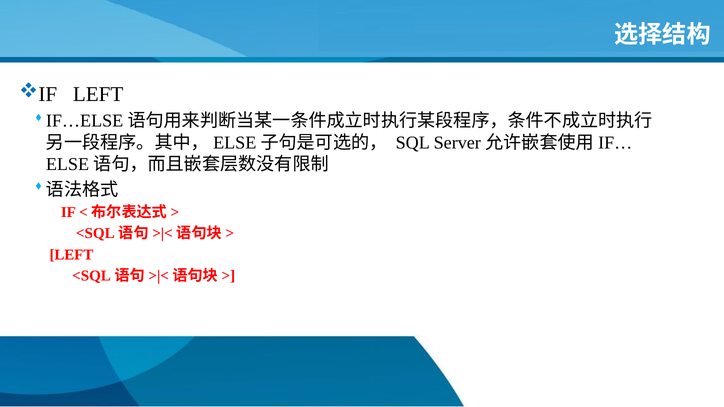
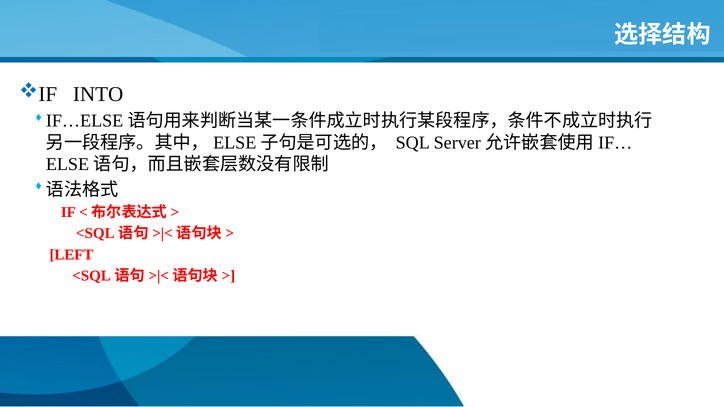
LEFT: LEFT -> INTO (98, 94)
